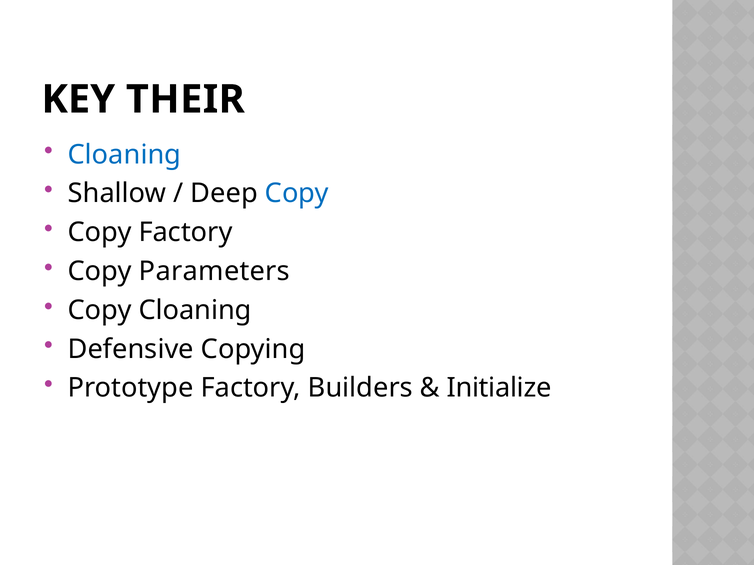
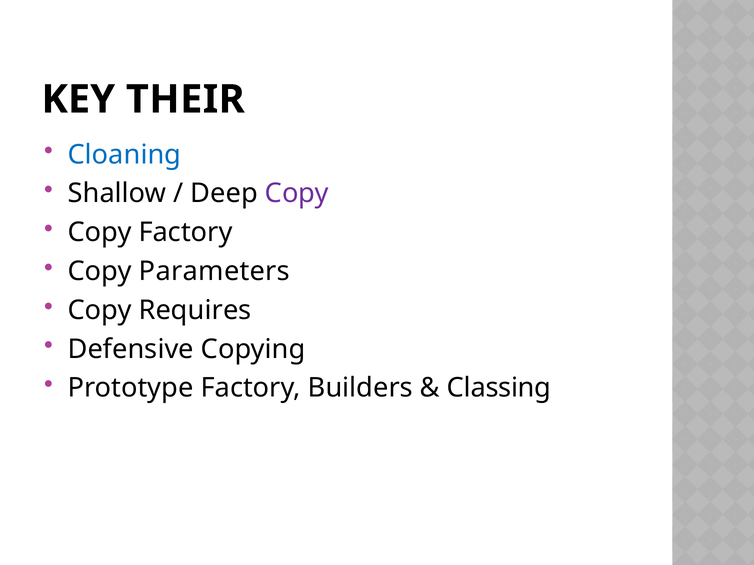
Copy colour: blue -> purple (297, 194)
Copy Cloaning: Cloaning -> Requires (195, 310)
Initialize: Initialize -> Classing (499, 388)
